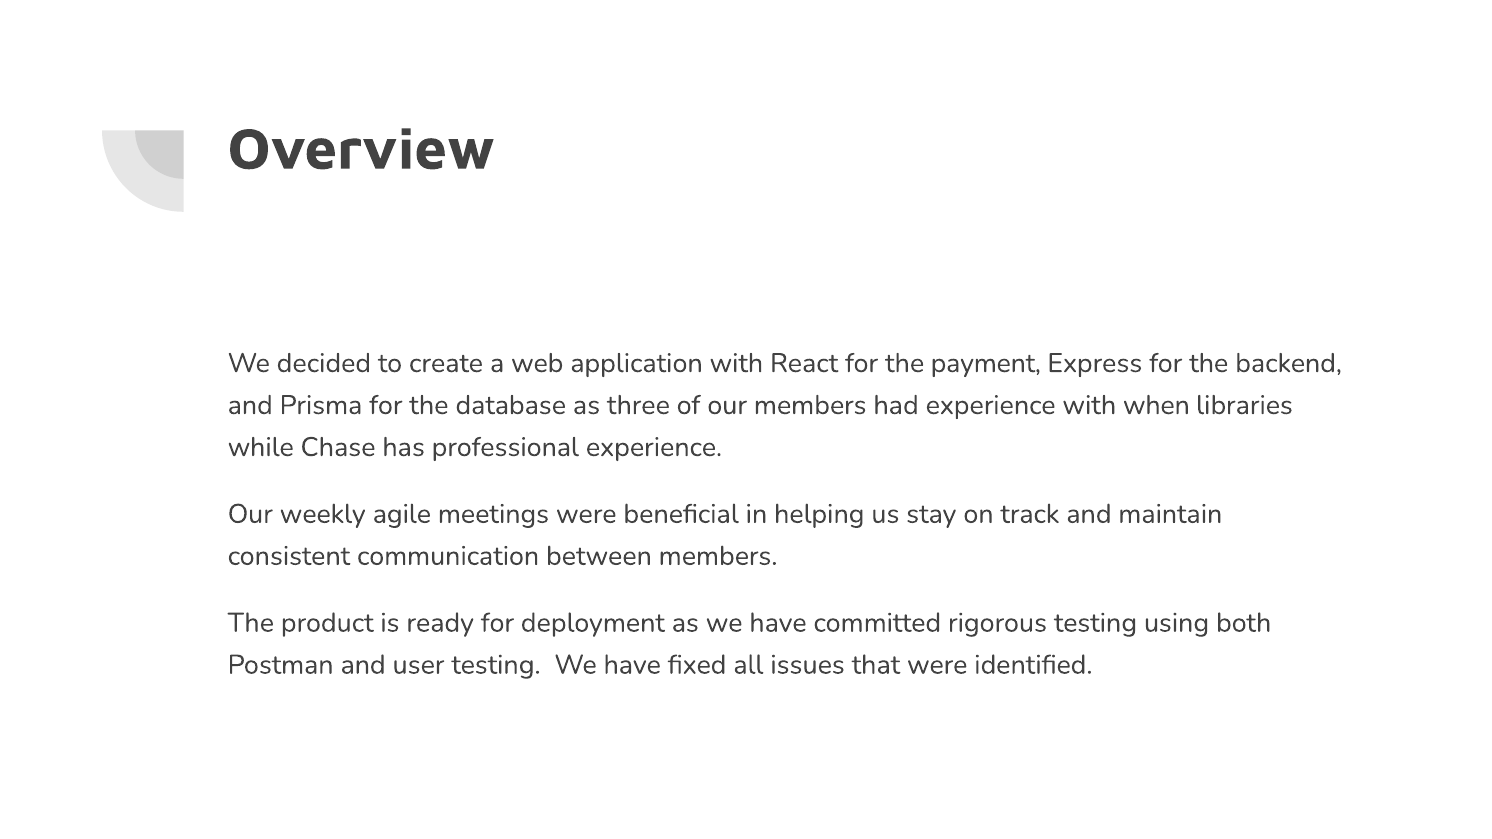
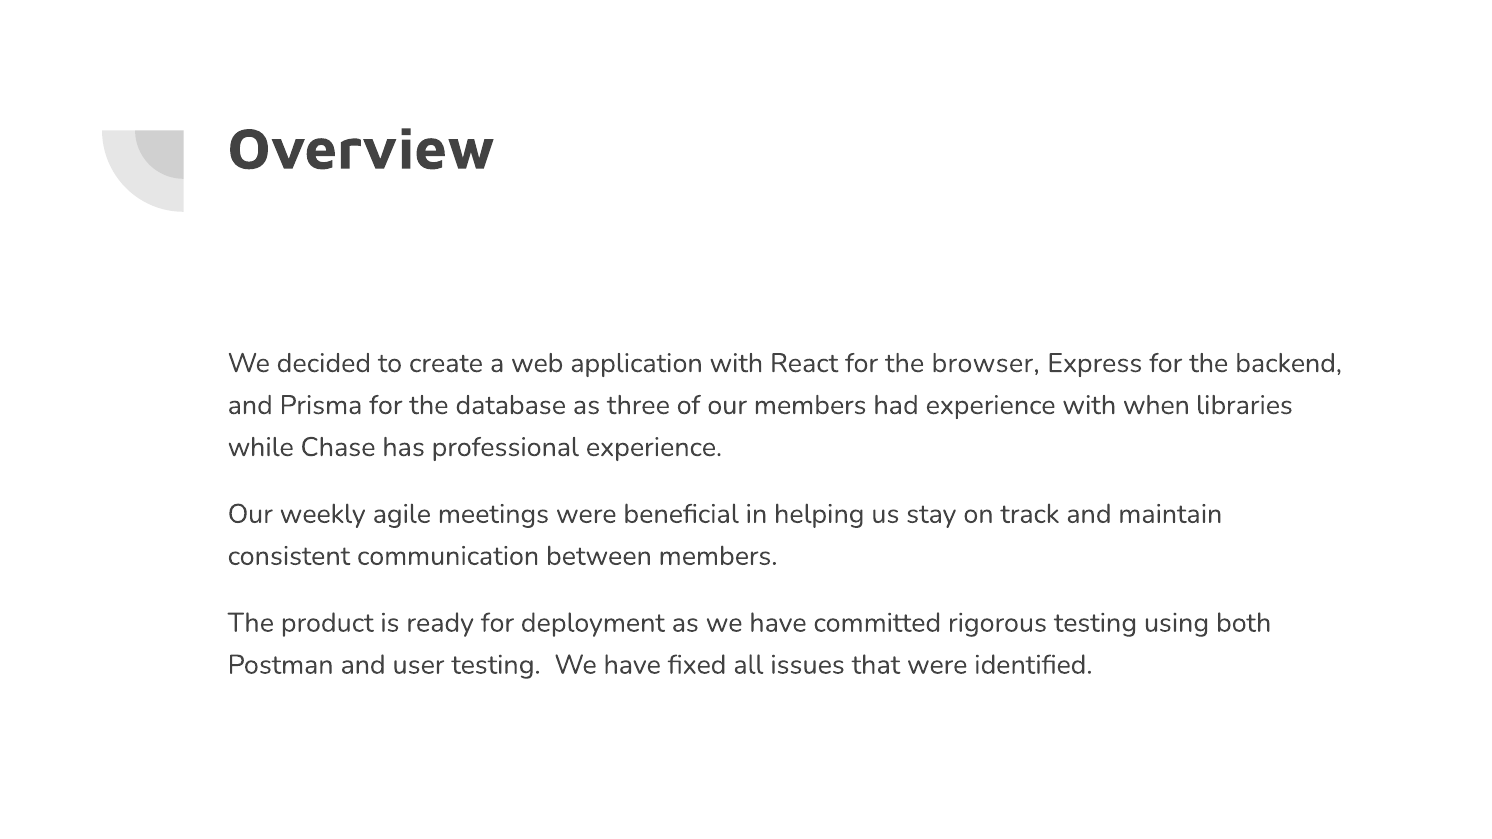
payment: payment -> browser (986, 363)
